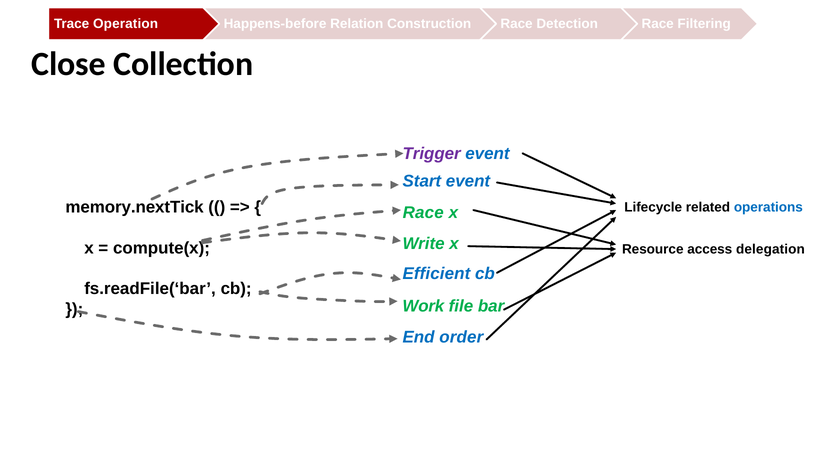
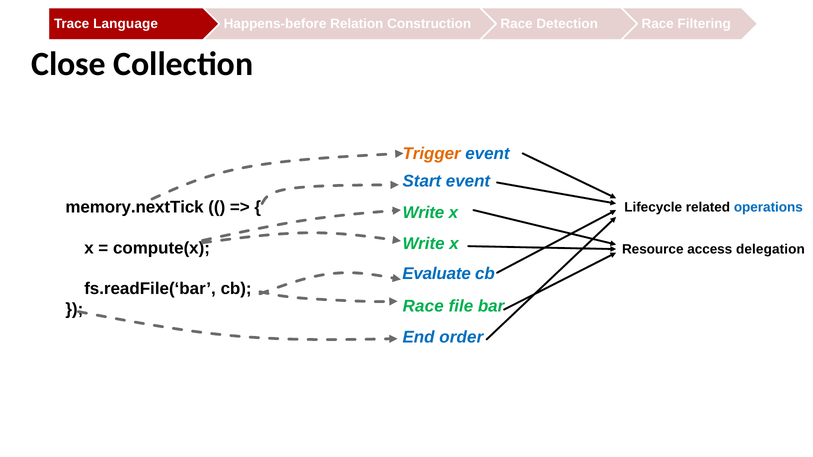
Operation: Operation -> Language (126, 24)
Trigger colour: purple -> orange (432, 154)
Race: Race -> Write (423, 213)
Efficient: Efficient -> Evaluate (437, 274)
Work: Work -> Race (423, 306)
